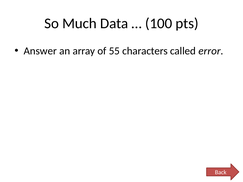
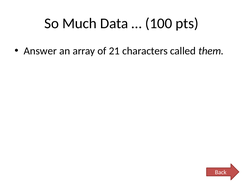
55: 55 -> 21 (114, 51)
error: error -> them (211, 51)
